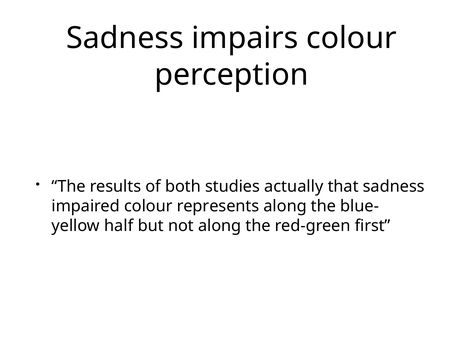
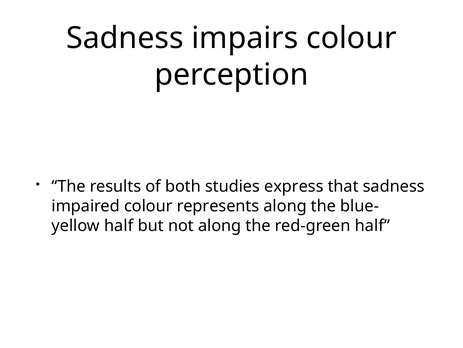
actually: actually -> express (294, 186)
red-green first: first -> half (372, 225)
